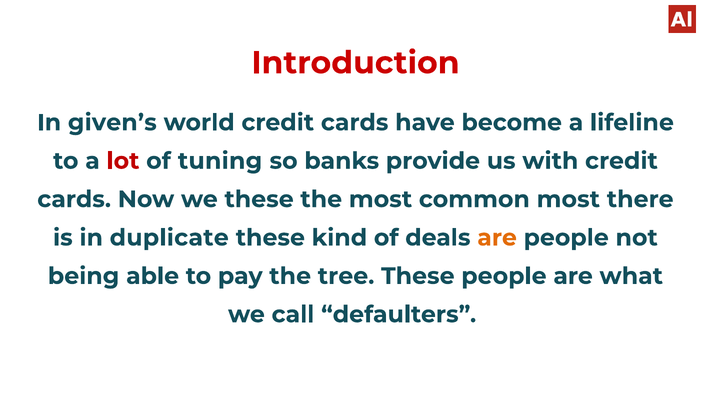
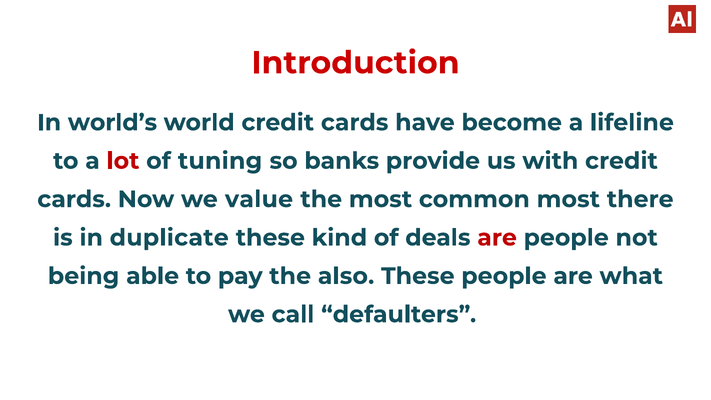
given’s: given’s -> world’s (112, 123)
we these: these -> value (259, 199)
are colour: orange -> red (497, 238)
tree: tree -> also (346, 276)
